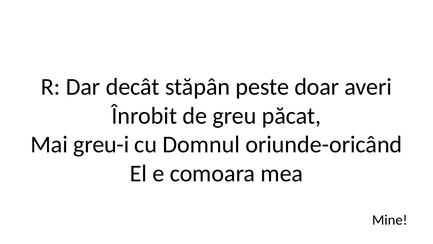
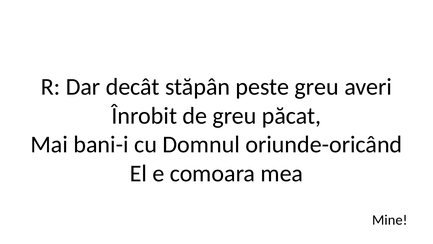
peste doar: doar -> greu (317, 87)
greu-i: greu-i -> bani-i (101, 144)
